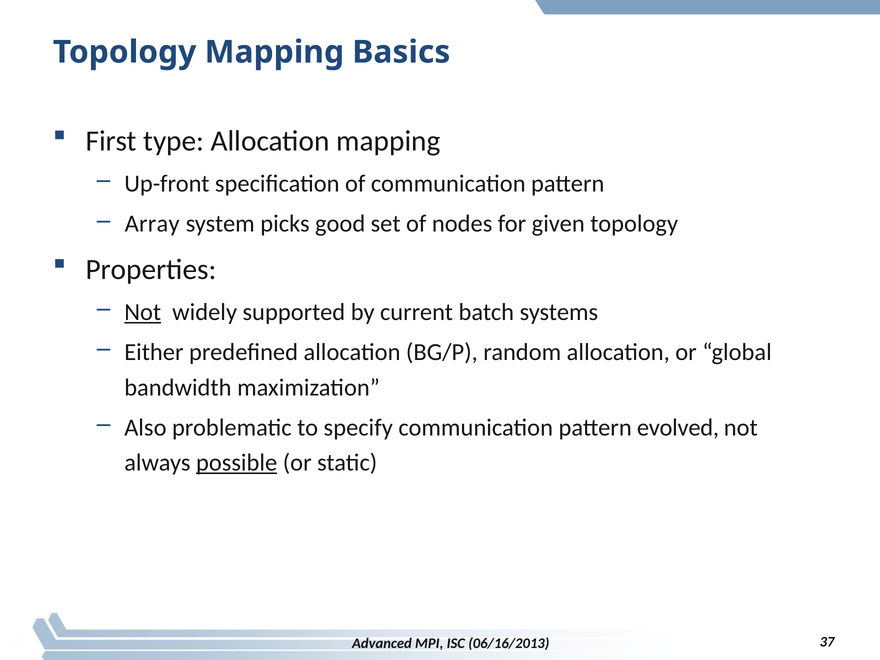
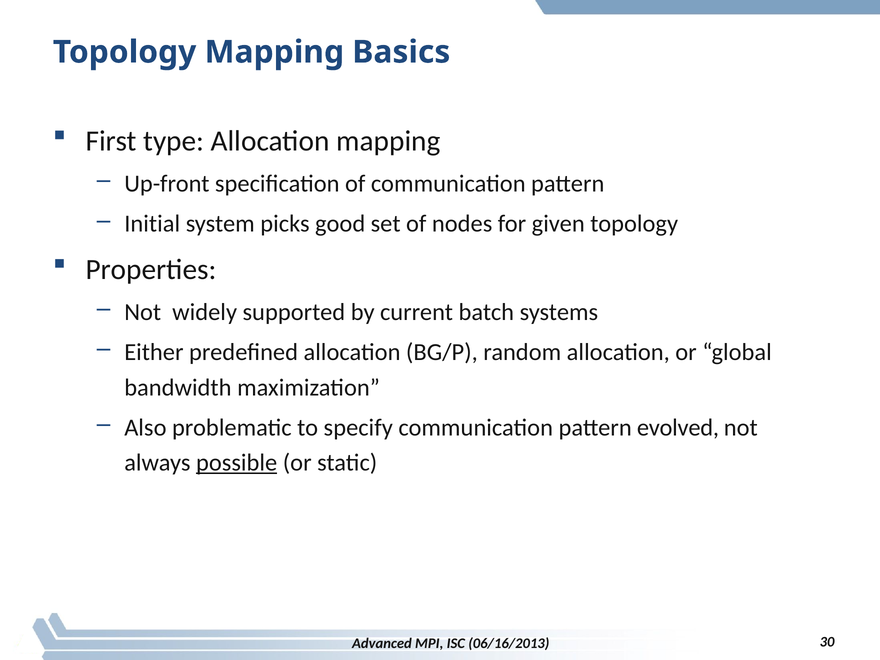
Array: Array -> Initial (152, 224)
Not underline: present -> none (143, 312)
37: 37 -> 30 (827, 642)
